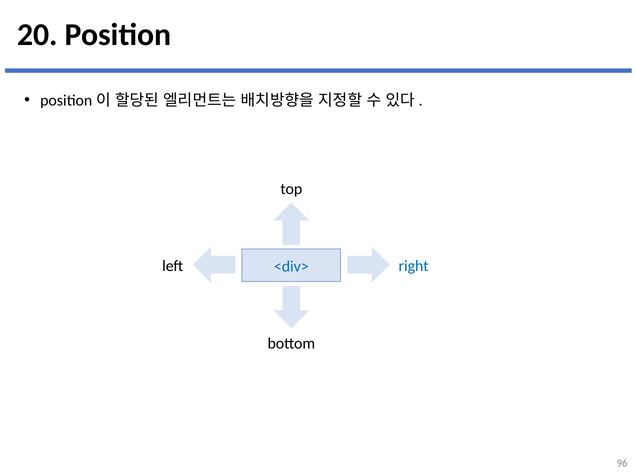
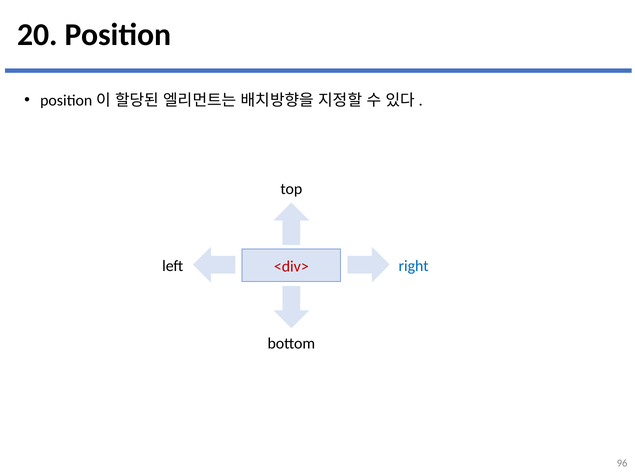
<div> colour: blue -> red (291, 267)
